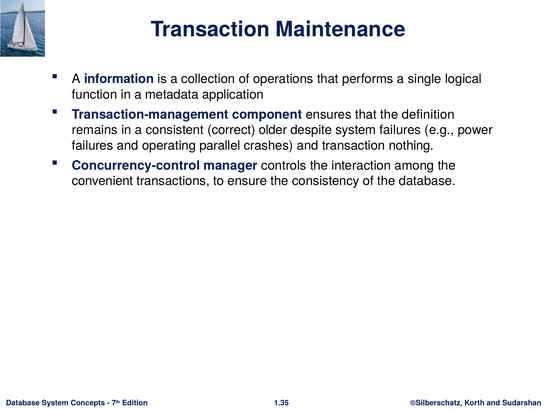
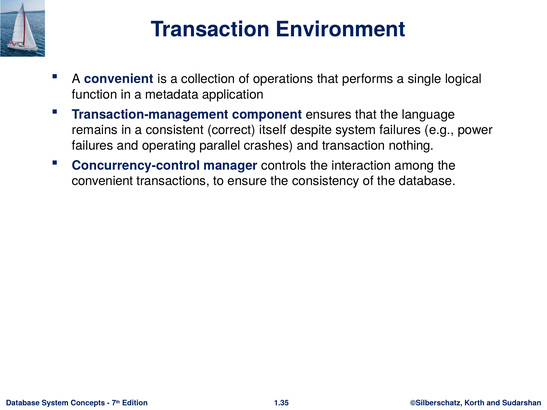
Maintenance: Maintenance -> Environment (341, 29)
A information: information -> convenient (119, 79)
definition: definition -> language (428, 115)
older: older -> itself (273, 130)
